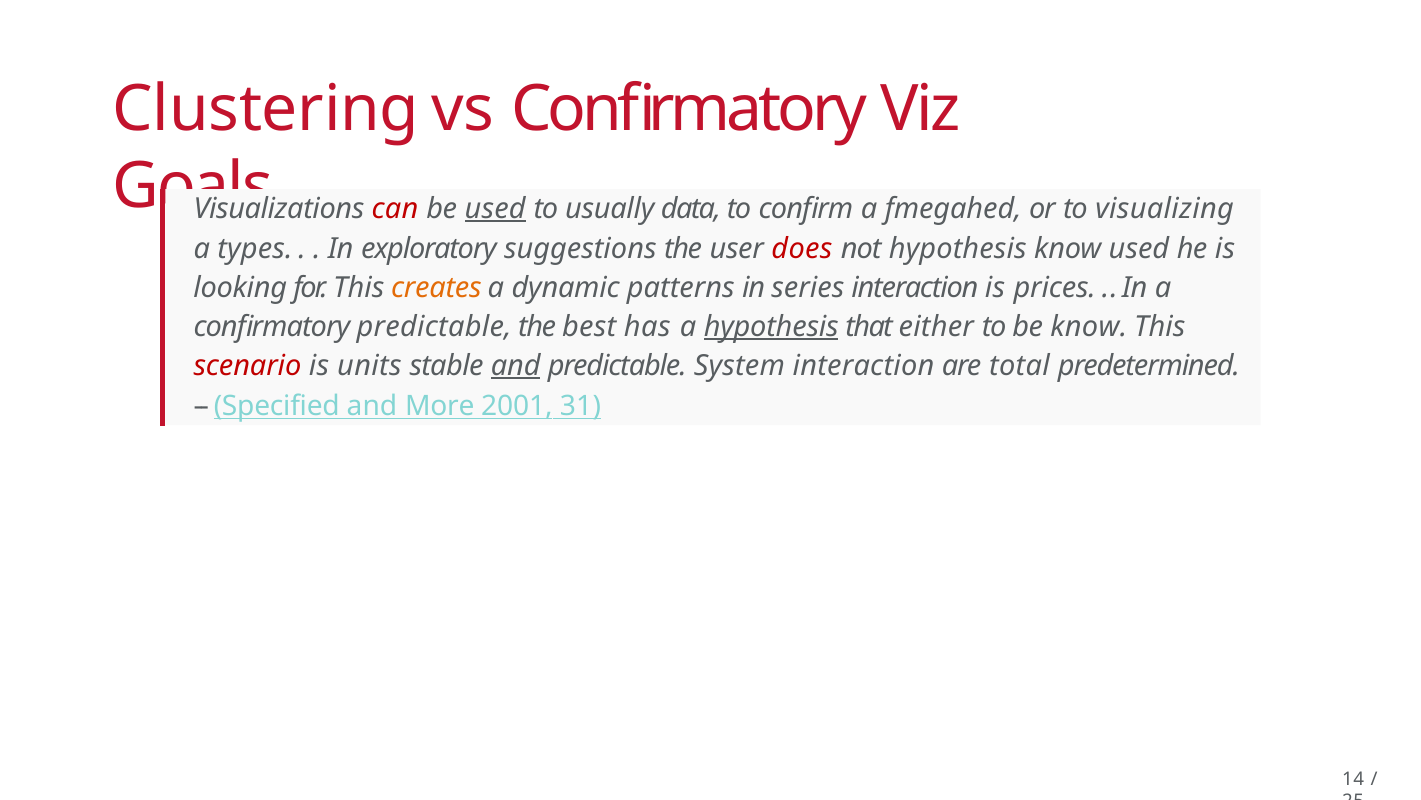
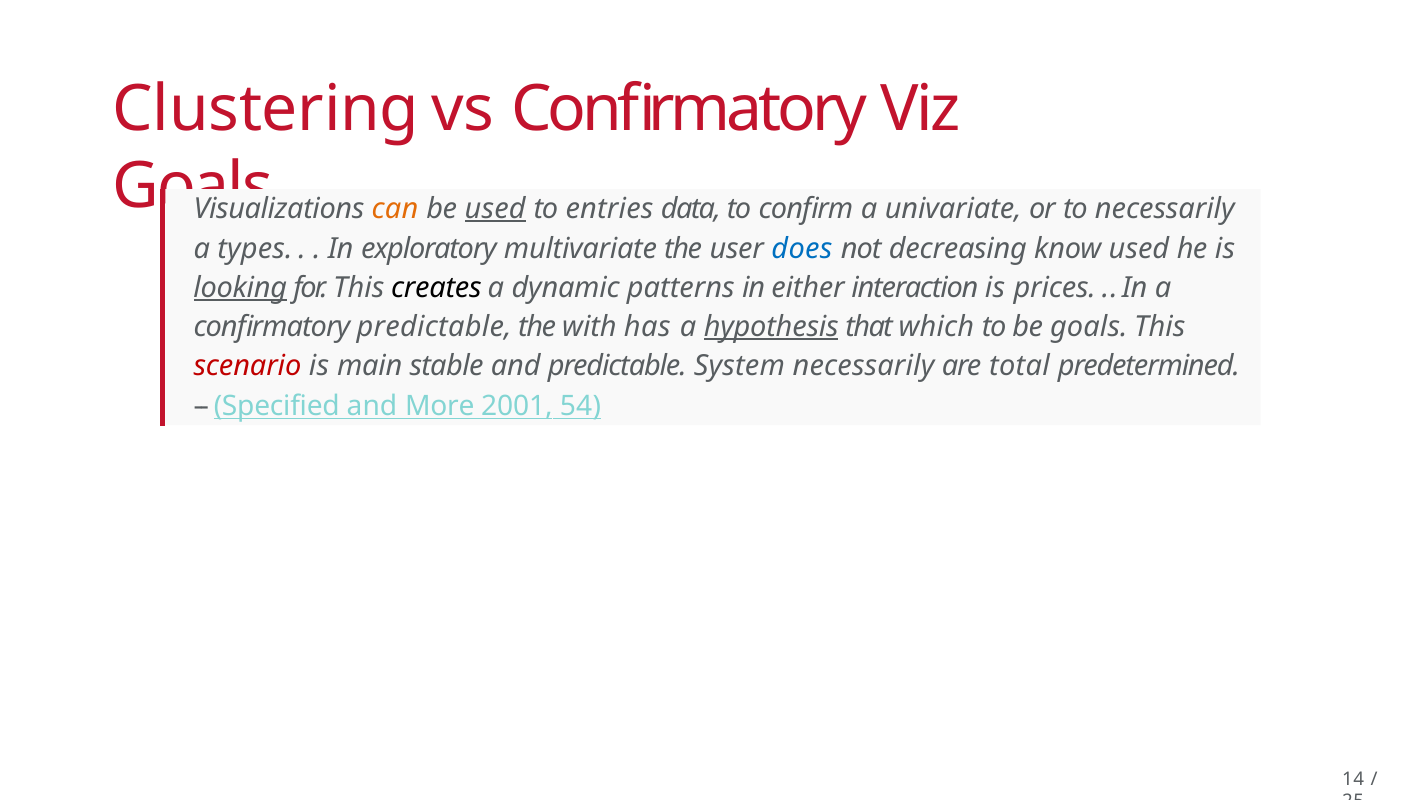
can colour: red -> orange (395, 209)
usually: usually -> entries (610, 209)
fmegahed: fmegahed -> univariate (953, 209)
to visualizing: visualizing -> necessarily (1165, 209)
suggestions: suggestions -> multivariate (580, 249)
does colour: red -> blue (802, 249)
not hypothesis: hypothesis -> decreasing (958, 249)
looking underline: none -> present (240, 287)
creates colour: orange -> black (436, 287)
series: series -> either (808, 287)
best: best -> with (589, 326)
either: either -> which (936, 326)
be know: know -> goals (1089, 326)
units: units -> main (370, 365)
and underline: present -> none (516, 365)
System interaction: interaction -> necessarily (863, 365)
31: 31 -> 54 (580, 406)
